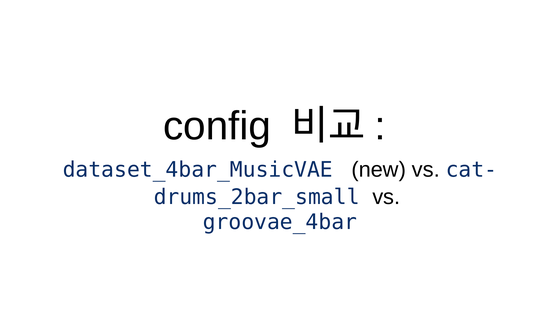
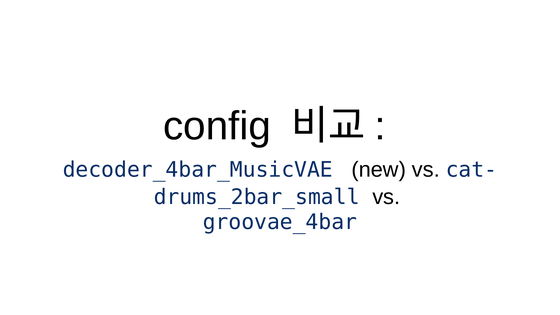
dataset_4bar_MusicVAE: dataset_4bar_MusicVAE -> decoder_4bar_MusicVAE (198, 170)
